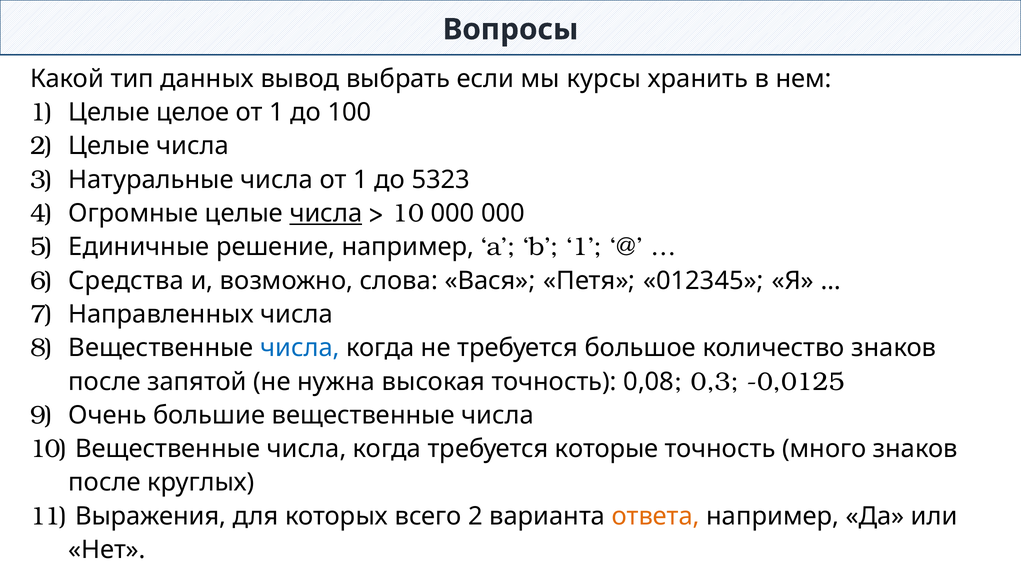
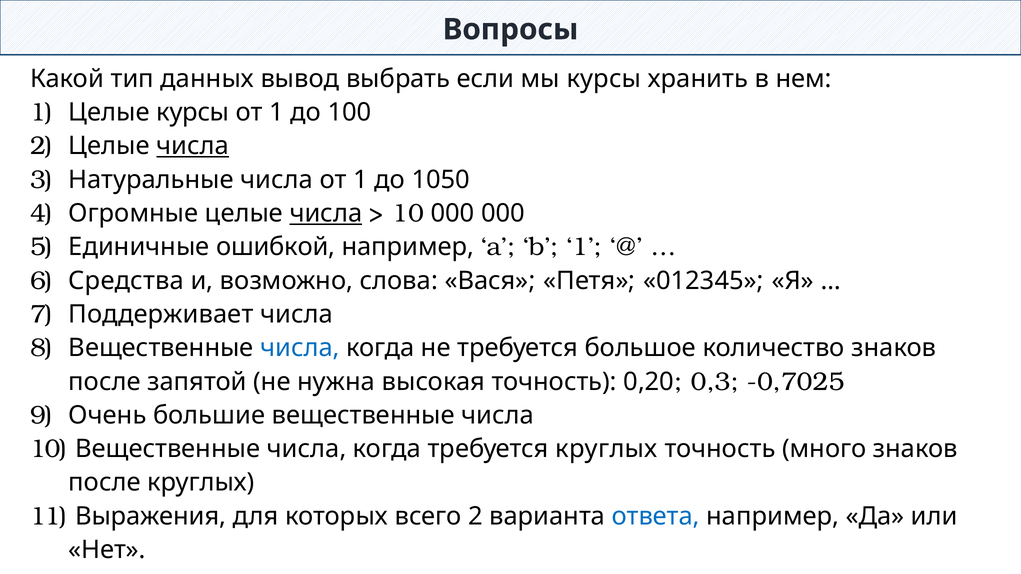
Целые целое: целое -> курсы (193, 112)
числа underline: none -> present (193, 146)
5323: 5323 -> 1050 (441, 180)
решение: решение -> ошибкой (276, 247)
Направленных: Направленных -> Поддерживает (161, 314)
0,08: 0,08 -> 0,20 (649, 382)
-0,0125: -0,0125 -> -0,7025 (796, 382)
требуется которые: которые -> круглых (606, 449)
ответа colour: orange -> blue (656, 516)
